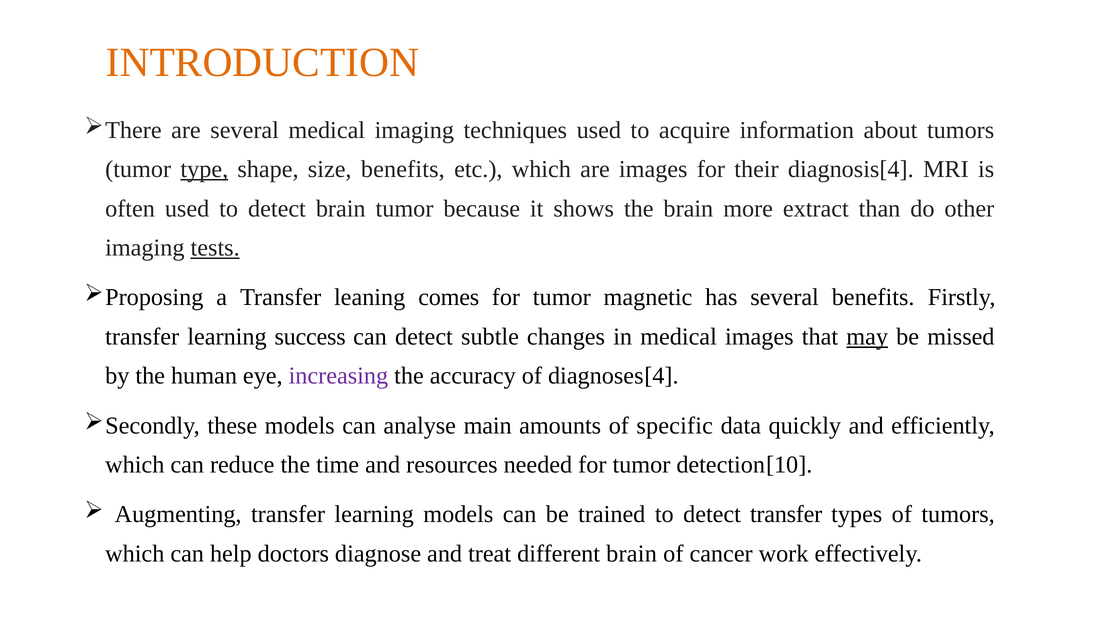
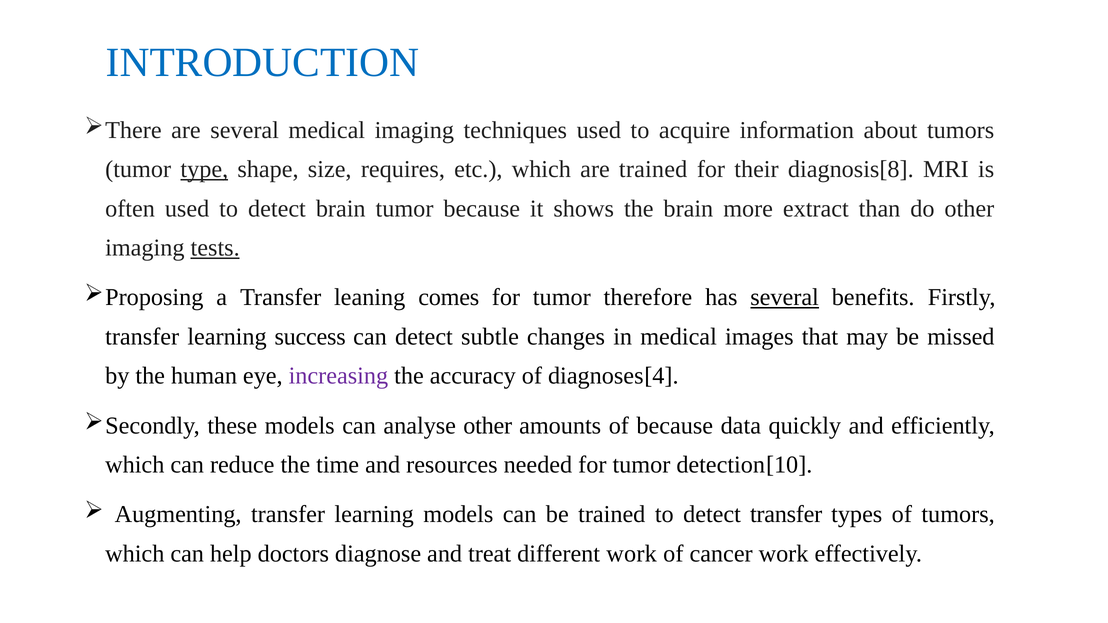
INTRODUCTION colour: orange -> blue (262, 62)
size benefits: benefits -> requires (403, 169)
are images: images -> trained (653, 169)
diagnosis[4: diagnosis[4 -> diagnosis[8 (851, 169)
magnetic: magnetic -> therefore (648, 298)
several underline: none -> present (785, 298)
may underline: present -> none (867, 337)
analyse main: main -> other (488, 426)
of specific: specific -> because (675, 426)
different brain: brain -> work (632, 554)
